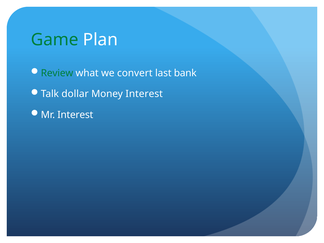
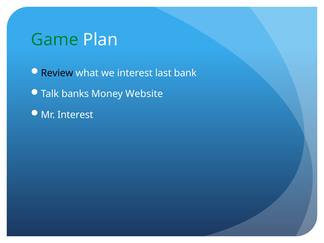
Review colour: green -> black (57, 73)
we convert: convert -> interest (135, 73)
dollar: dollar -> banks (75, 94)
Money Interest: Interest -> Website (144, 94)
